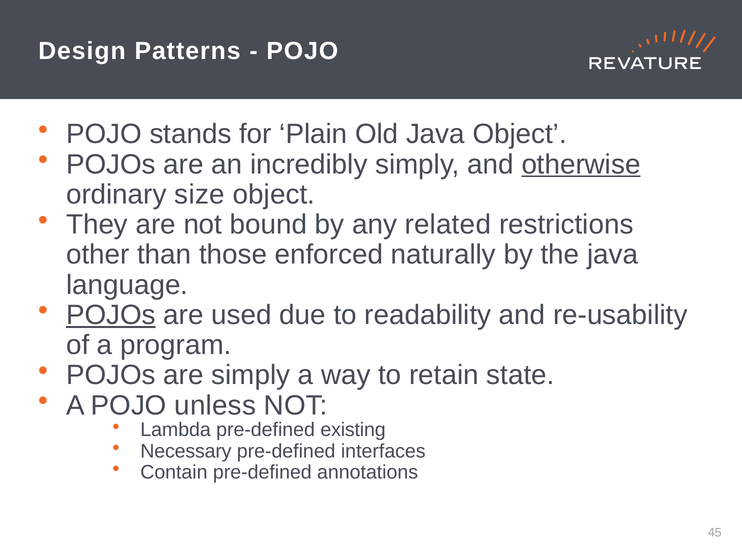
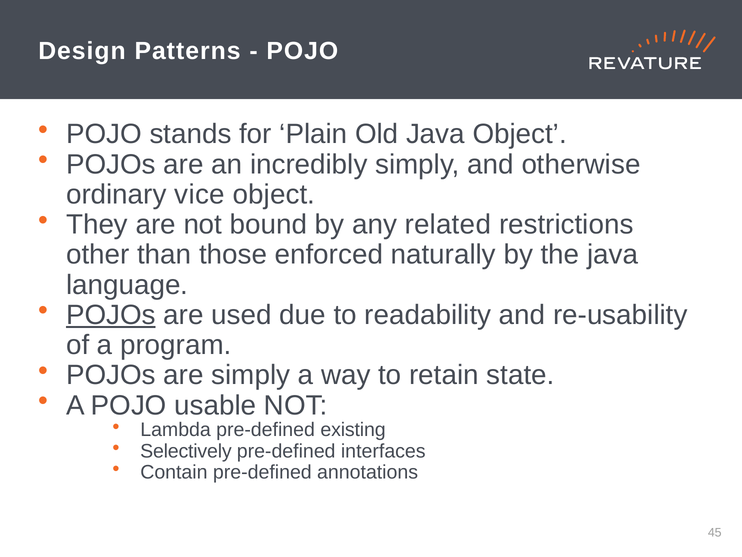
otherwise underline: present -> none (581, 164)
size: size -> vice (200, 194)
unless: unless -> usable (215, 405)
Necessary: Necessary -> Selectively (186, 451)
